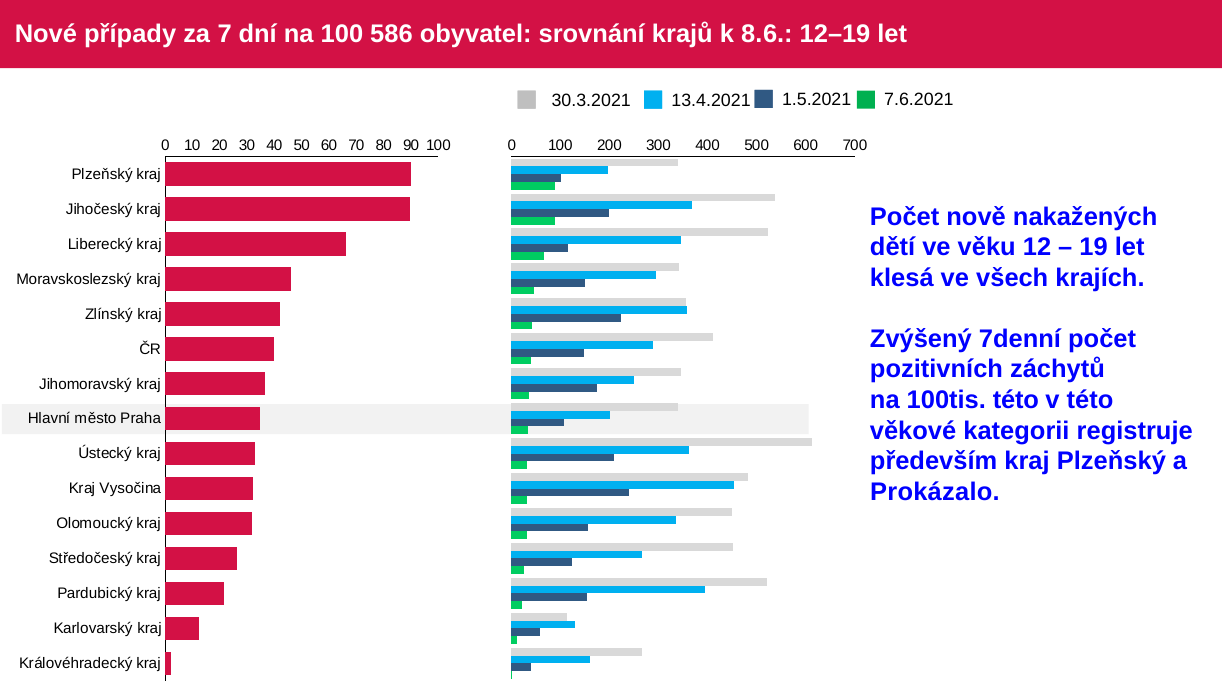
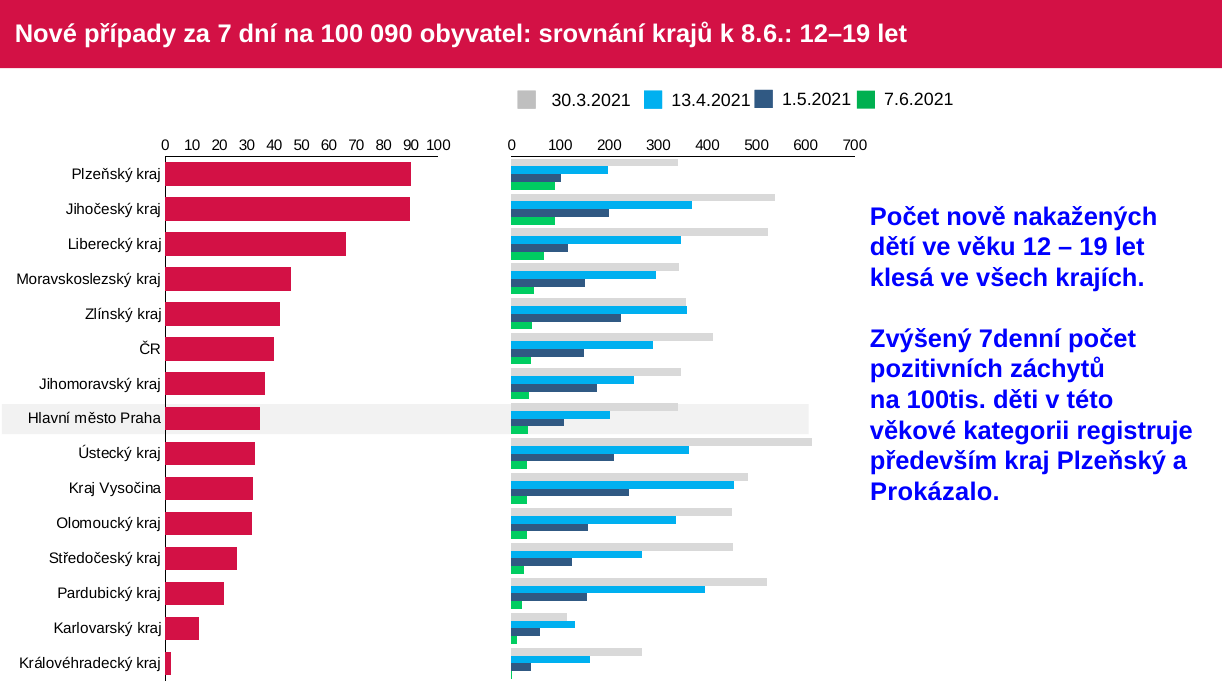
586: 586 -> 090 (391, 34)
100tis této: této -> děti (1016, 400)
